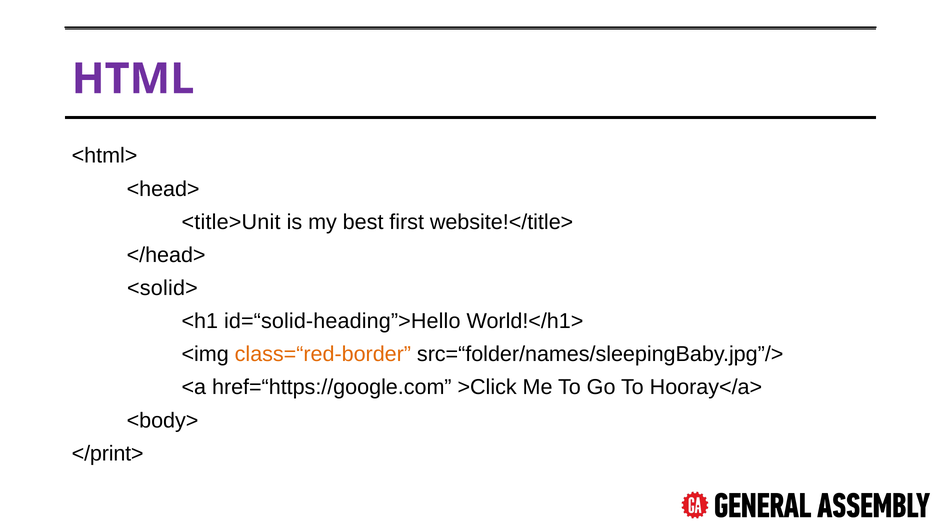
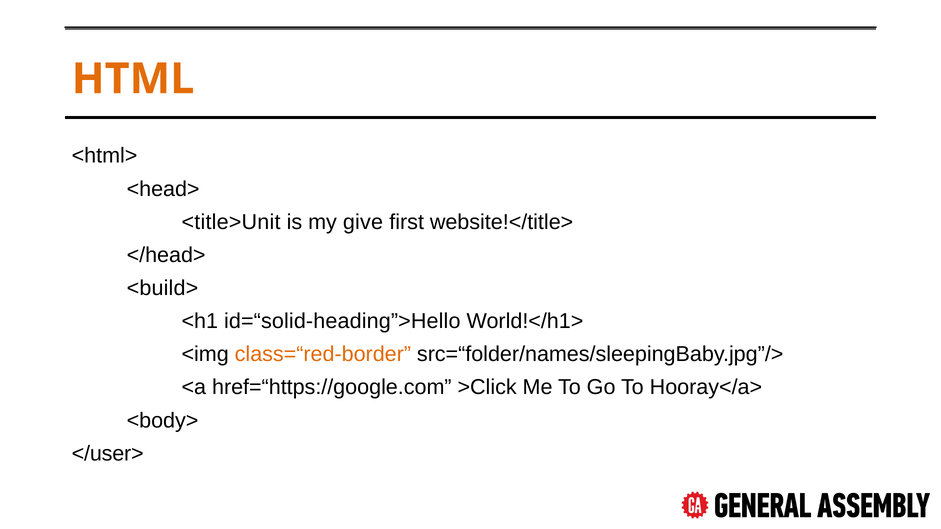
HTML colour: purple -> orange (133, 79)
best: best -> give (363, 222)
<solid>: <solid> -> <build> (162, 288)
</print>: </print> -> </user> (108, 454)
